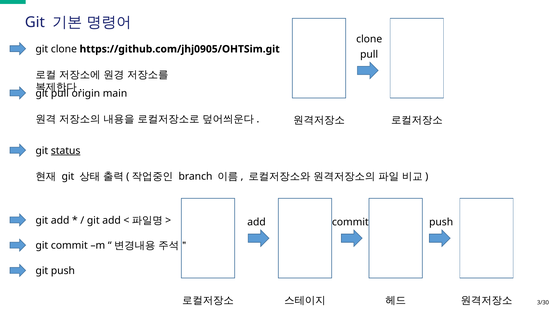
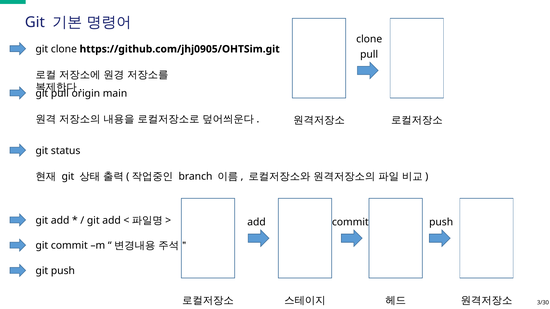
status underline: present -> none (66, 151)
